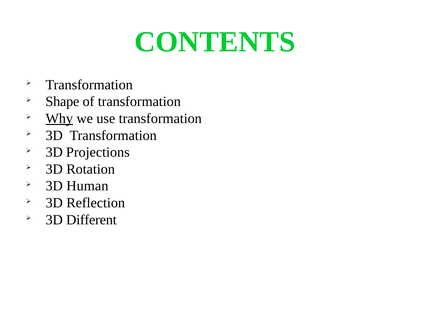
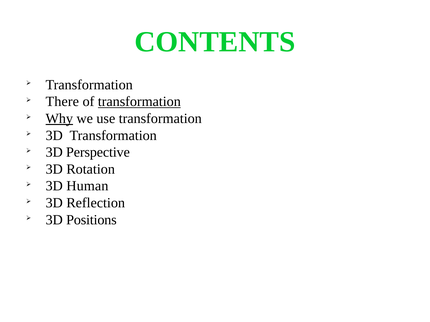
Shape: Shape -> There (62, 102)
transformation underline: none -> present (139, 102)
Projections: Projections -> Perspective (98, 152)
Different: Different -> Positions (91, 220)
